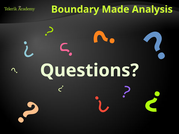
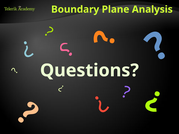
Made: Made -> Plane (116, 9)
